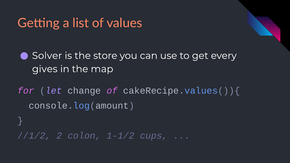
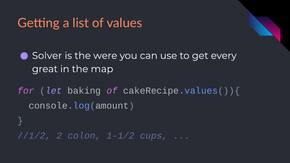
store: store -> were (105, 56)
gives: gives -> great (45, 69)
change: change -> baking (84, 91)
